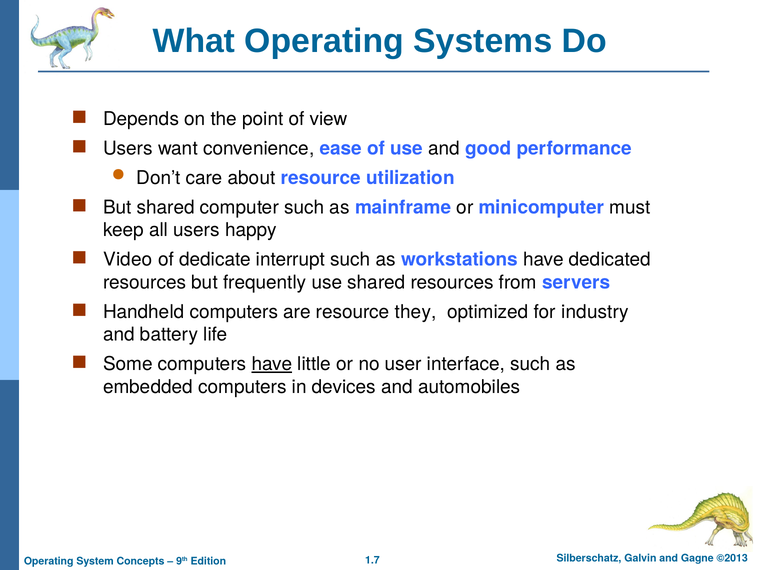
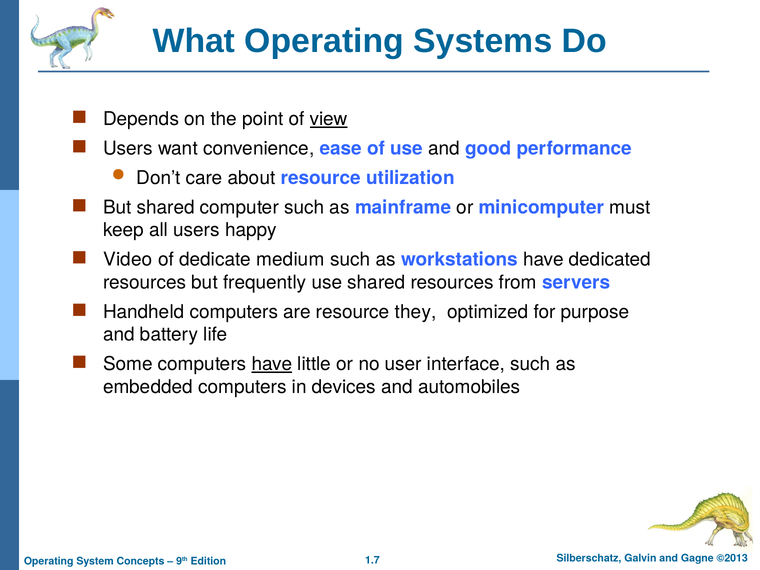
view underline: none -> present (329, 119)
interrupt: interrupt -> medium (290, 260)
industry: industry -> purpose (595, 312)
